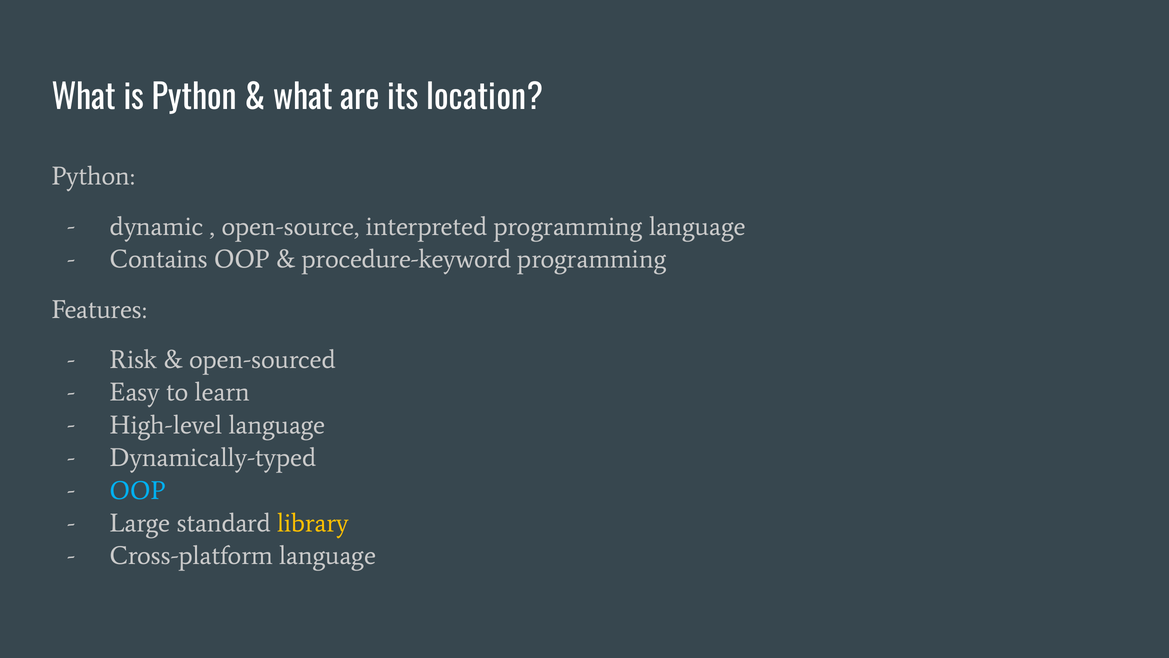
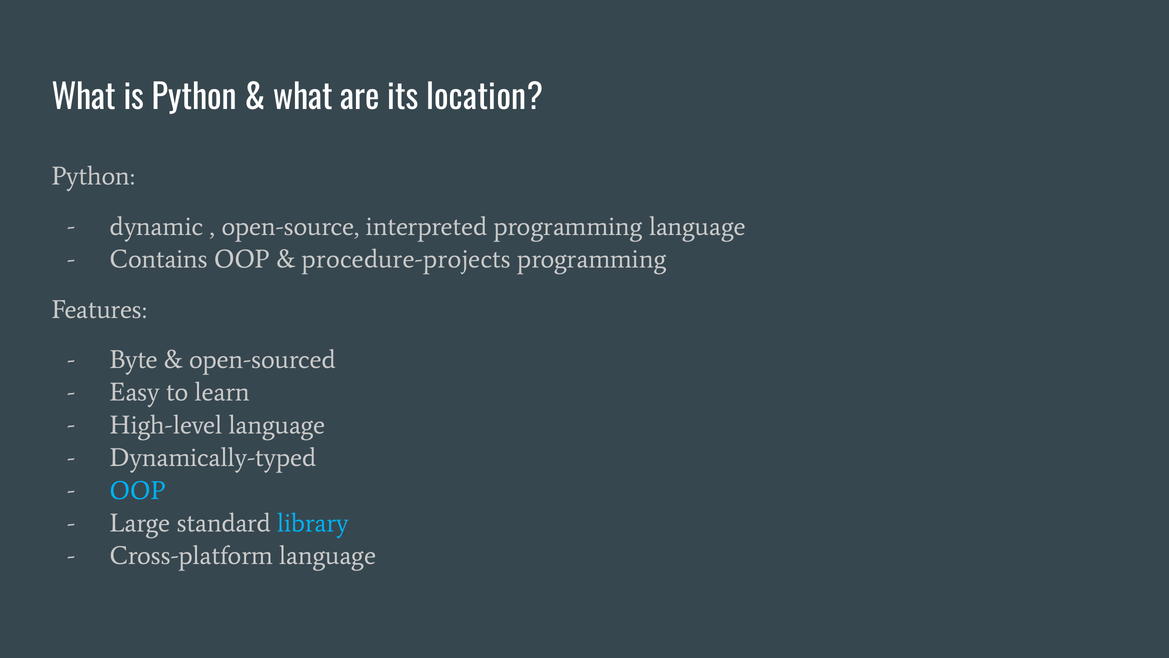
procedure-keyword: procedure-keyword -> procedure-projects (406, 259)
Risk: Risk -> Byte (134, 359)
library colour: yellow -> light blue (313, 523)
